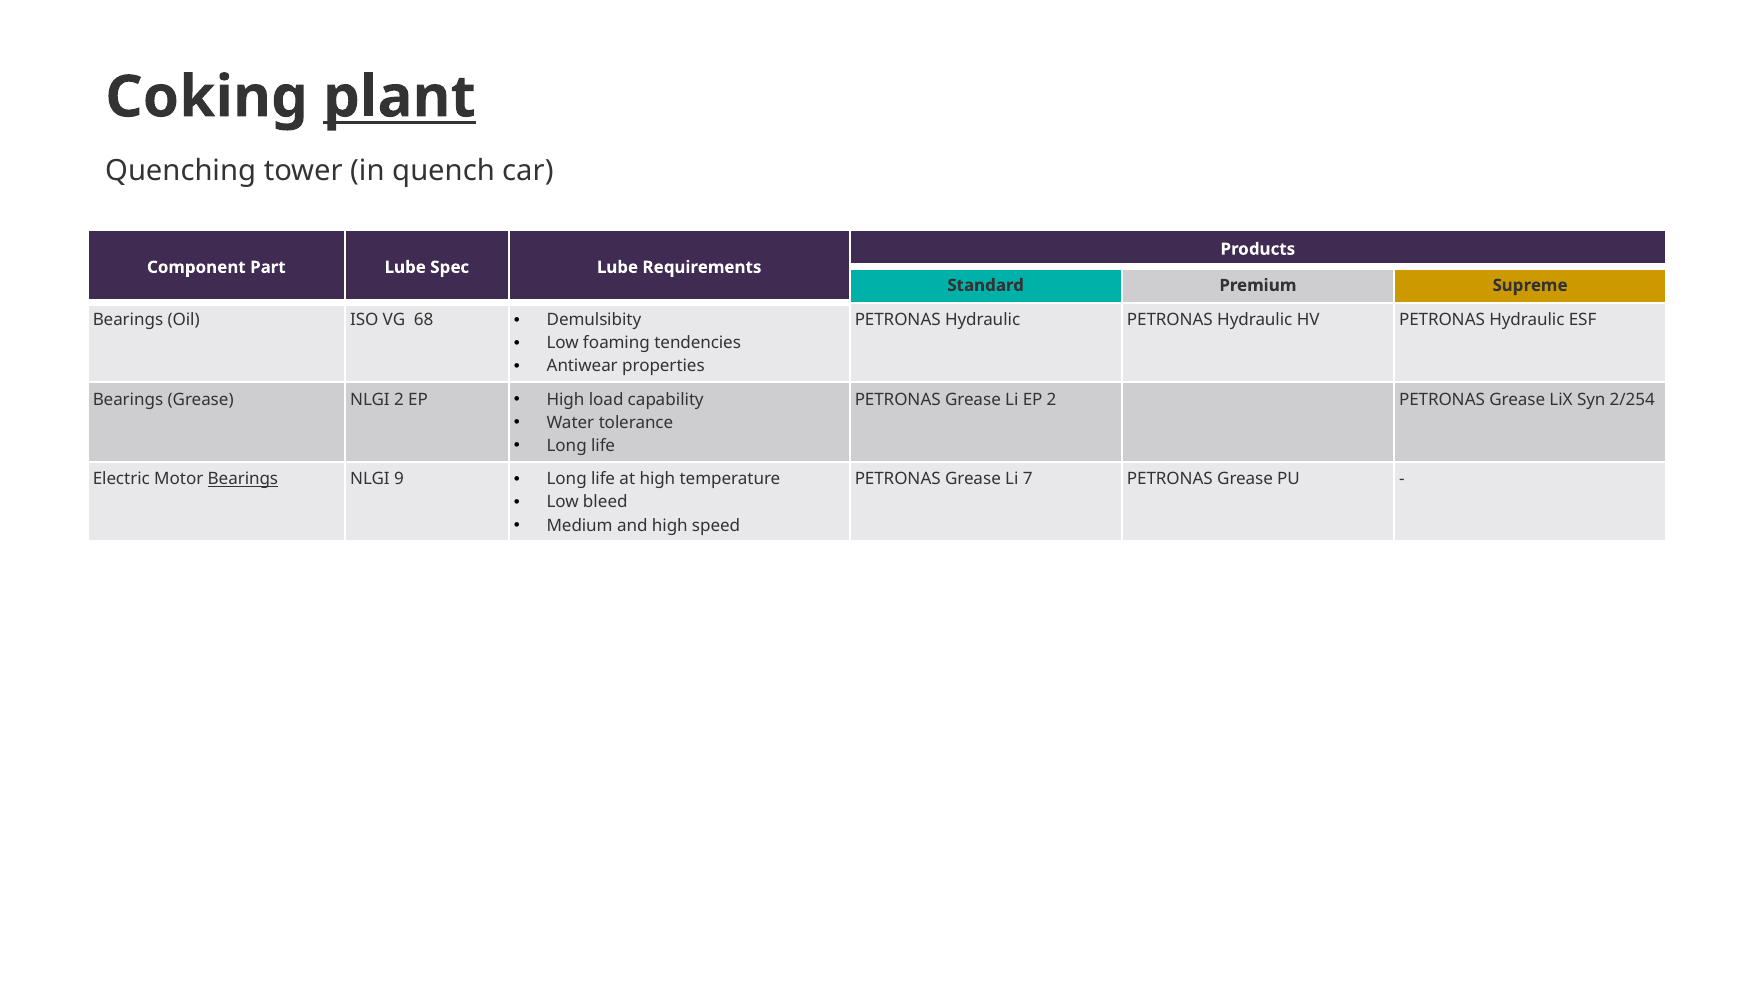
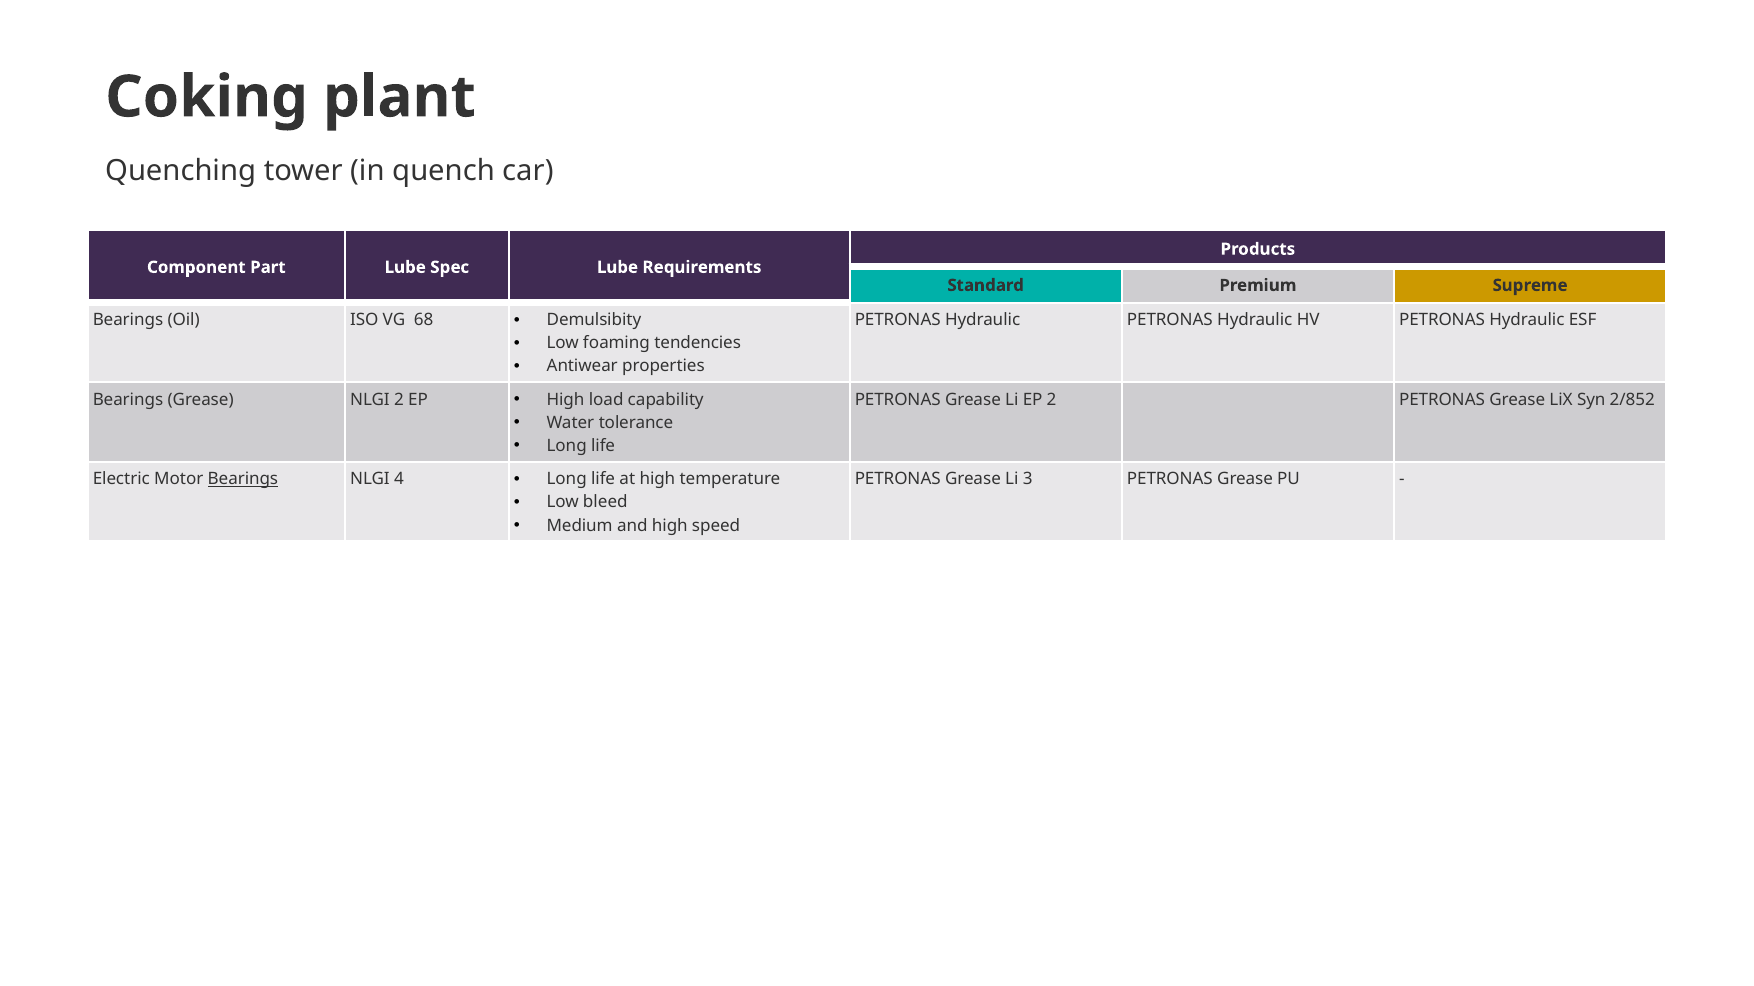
plant underline: present -> none (399, 97)
2/254: 2/254 -> 2/852 (1632, 400)
9: 9 -> 4 (399, 480)
7: 7 -> 3 (1028, 480)
